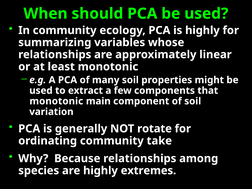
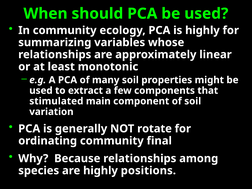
monotonic: monotonic -> stimulated (56, 101)
take: take -> final (159, 141)
extremes: extremes -> positions (148, 171)
